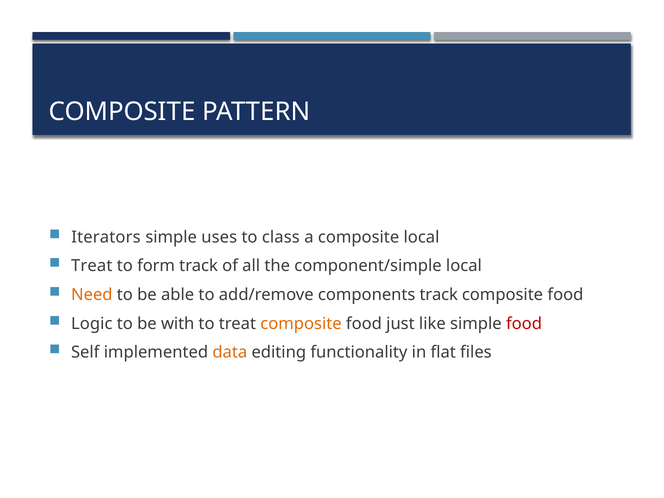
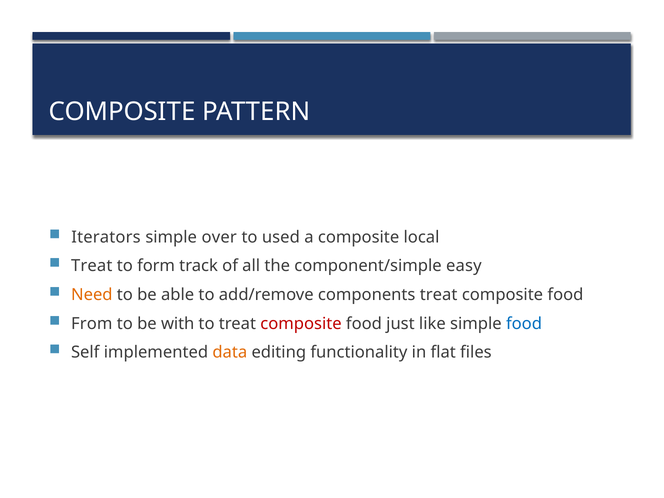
uses: uses -> over (219, 237)
class: class -> used (281, 237)
component/simple local: local -> easy (464, 266)
components track: track -> treat (439, 295)
Logic: Logic -> From (92, 324)
composite colour: orange -> red (301, 324)
food colour: red -> blue (524, 324)
